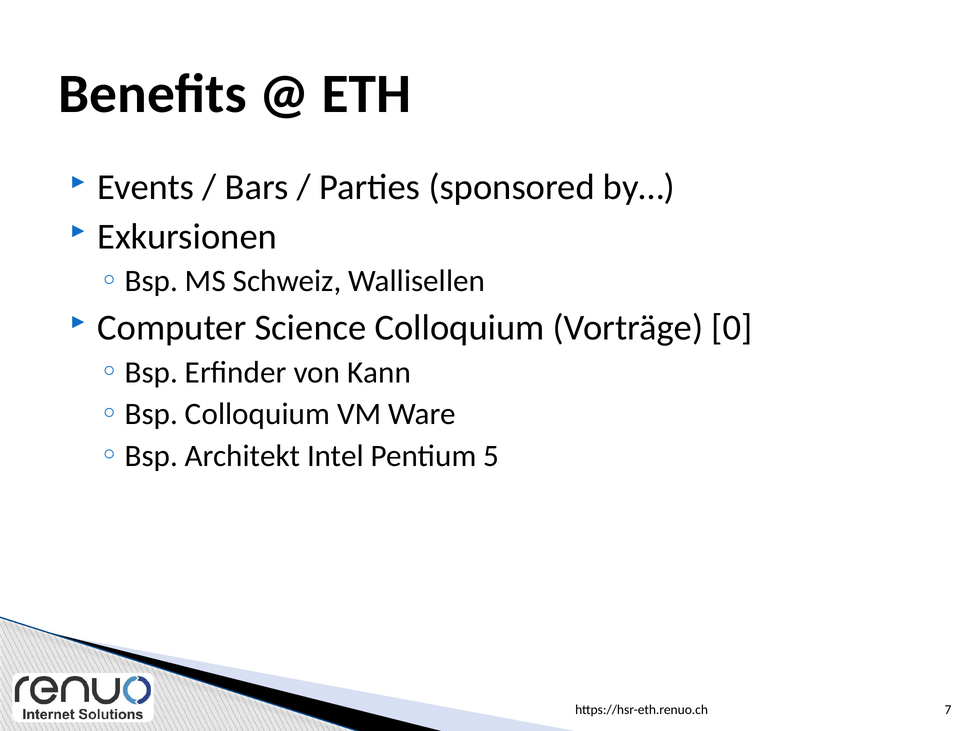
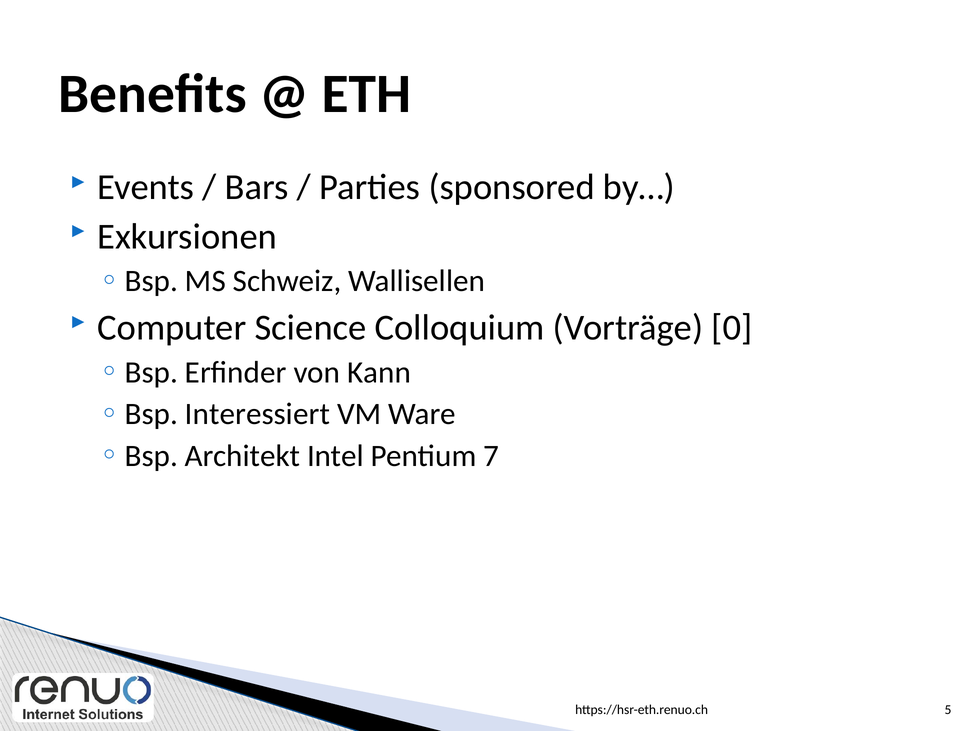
Colloquium: Colloquium -> Interessiert (257, 414)
5: 5 -> 7 (491, 456)
7: 7 -> 5 (948, 710)
